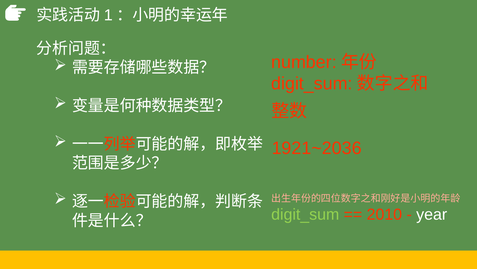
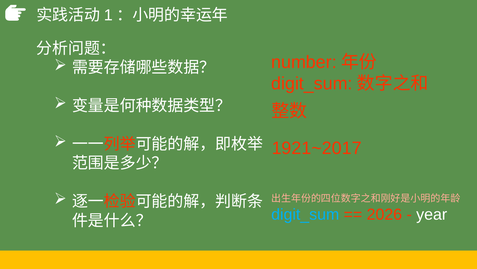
1921~2036: 1921~2036 -> 1921~2017 (317, 148)
digit_sum colour: light green -> light blue (305, 214)
2010: 2010 -> 2026 (384, 214)
